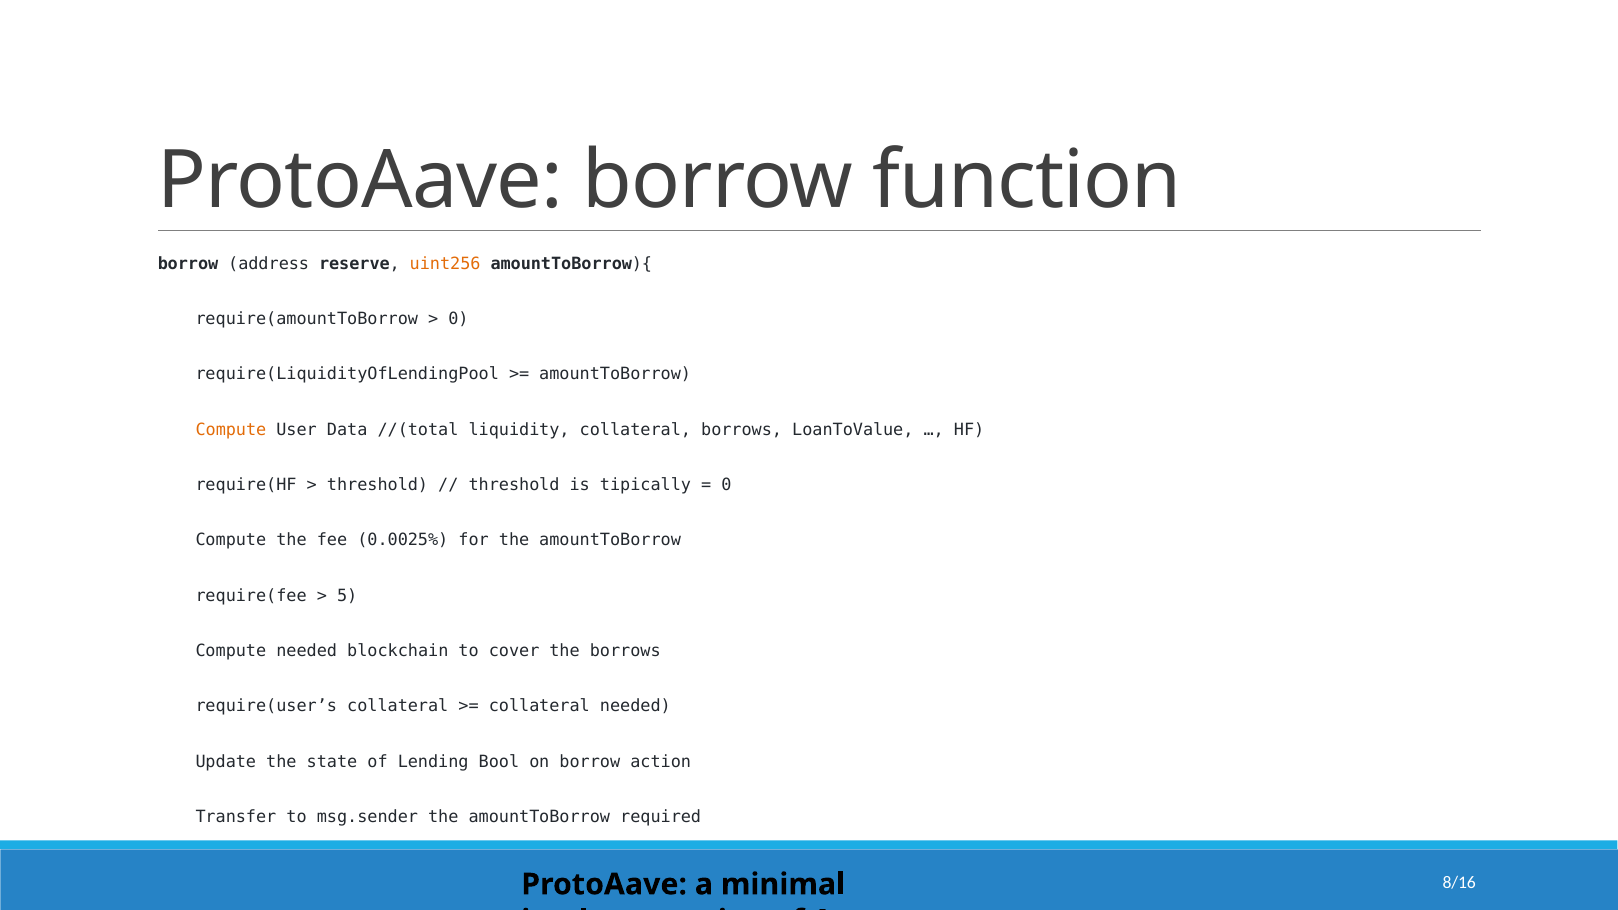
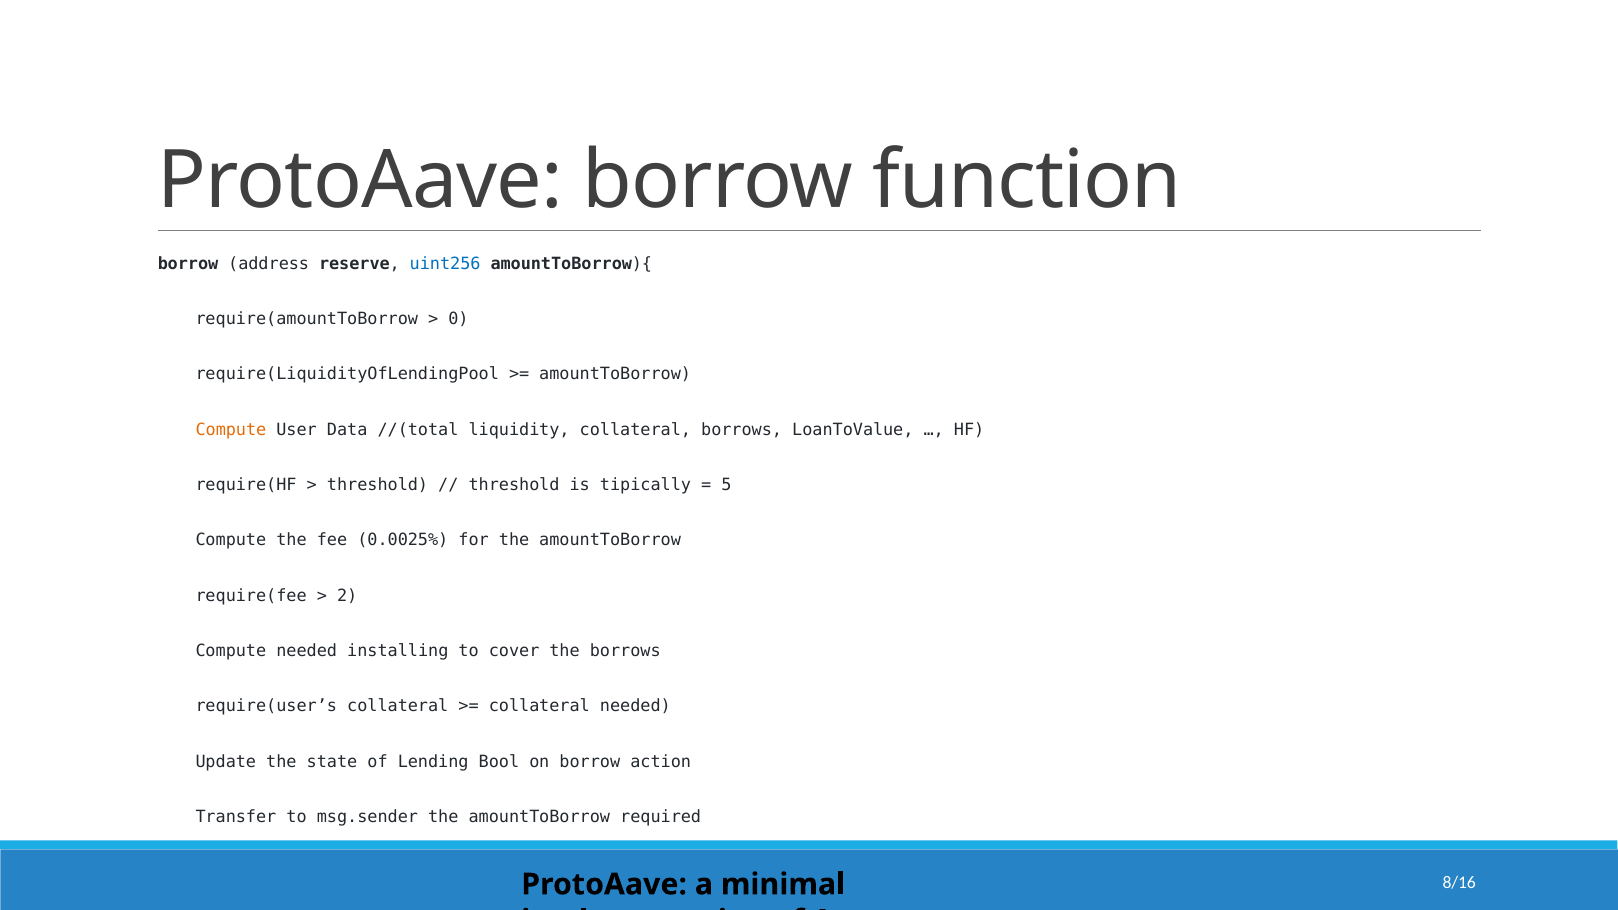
uint256 colour: orange -> blue (445, 264)
0: 0 -> 5 (726, 485)
5: 5 -> 2 (347, 596)
blockchain: blockchain -> installing (398, 651)
